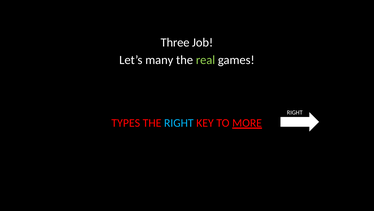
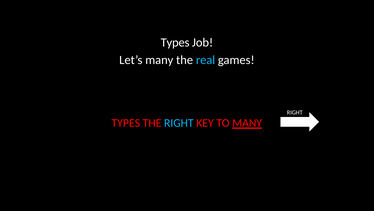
Three: Three -> Types (175, 42)
real colour: light green -> light blue (206, 60)
TO MORE: MORE -> MANY (247, 123)
